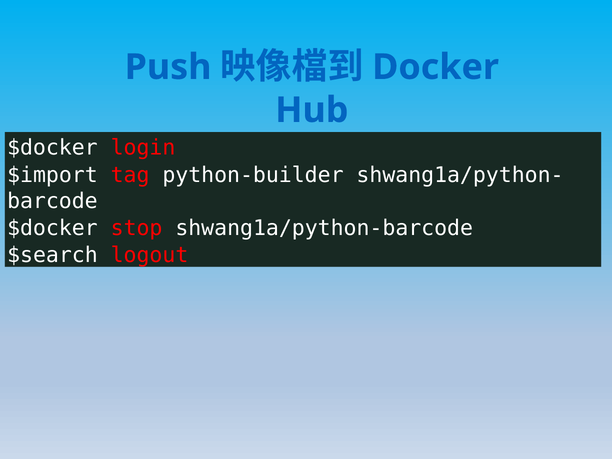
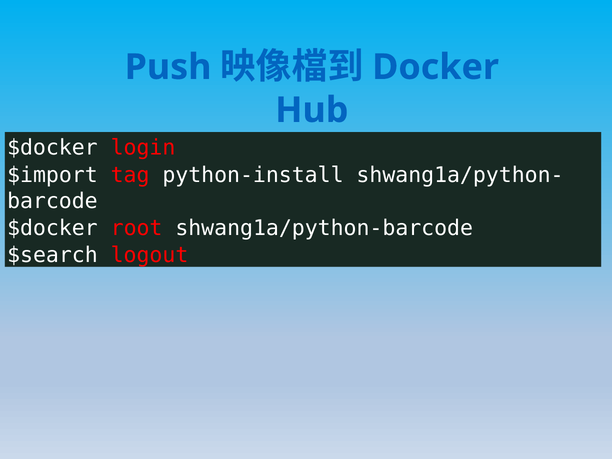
python-builder: python-builder -> python-install (253, 175)
stop: stop -> root (137, 228)
